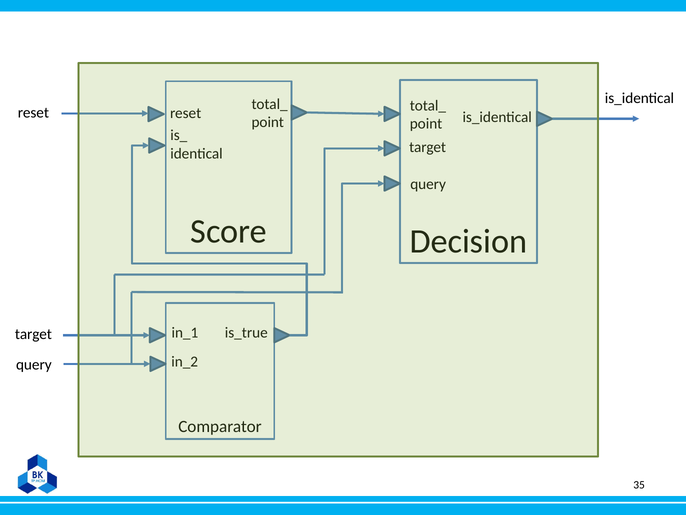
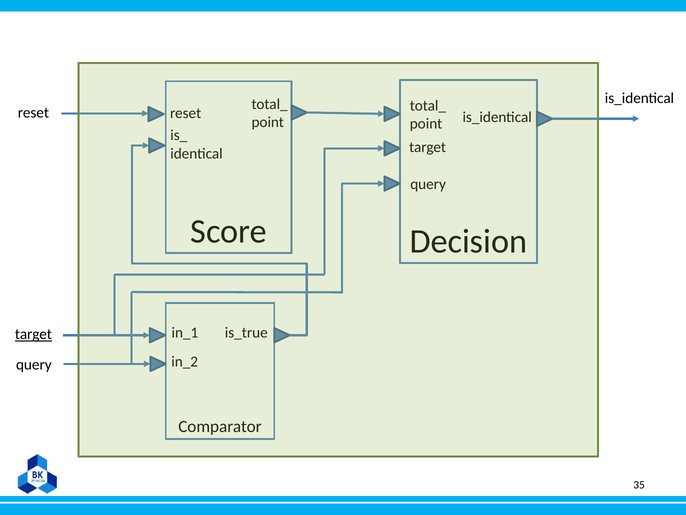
target underline: none -> present (33, 334)
